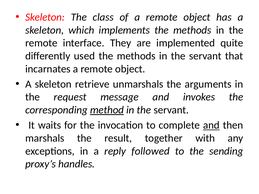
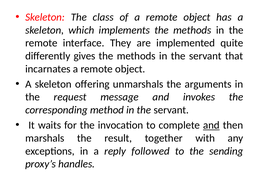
used: used -> gives (84, 56)
retrieve: retrieve -> offering (92, 84)
method underline: present -> none (107, 110)
